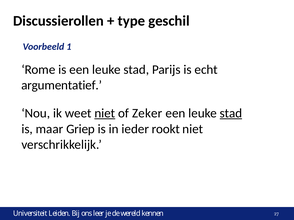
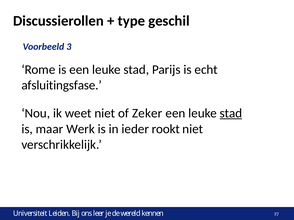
1: 1 -> 3 (69, 47)
argumentatief: argumentatief -> afsluitingsfase (62, 85)
niet underline: present -> none (105, 114)
Griep: Griep -> Werk (80, 129)
